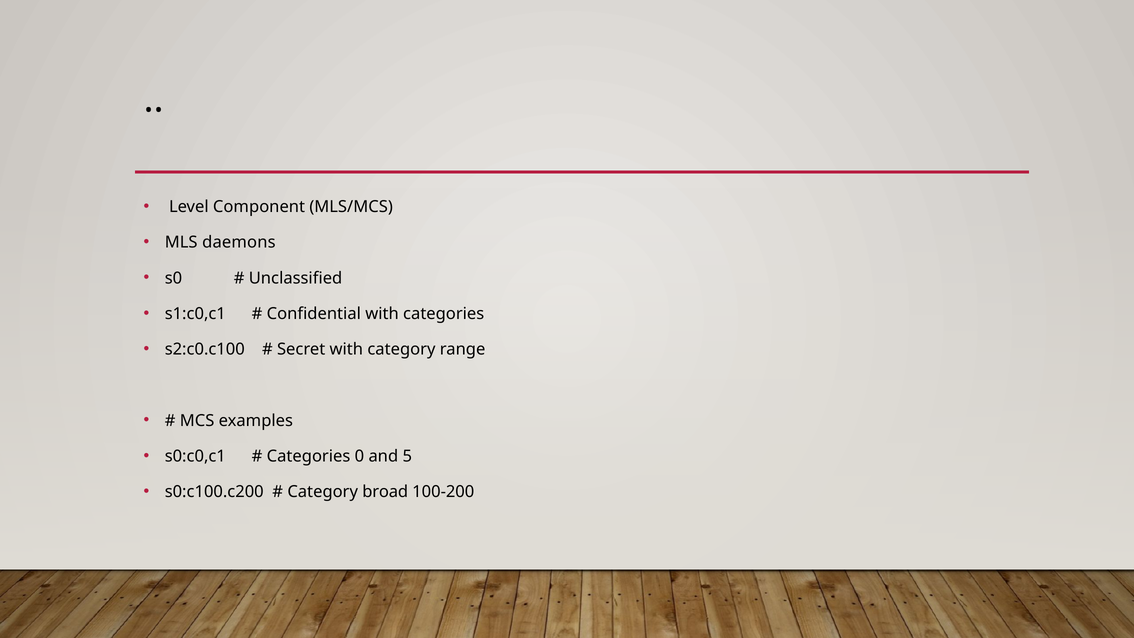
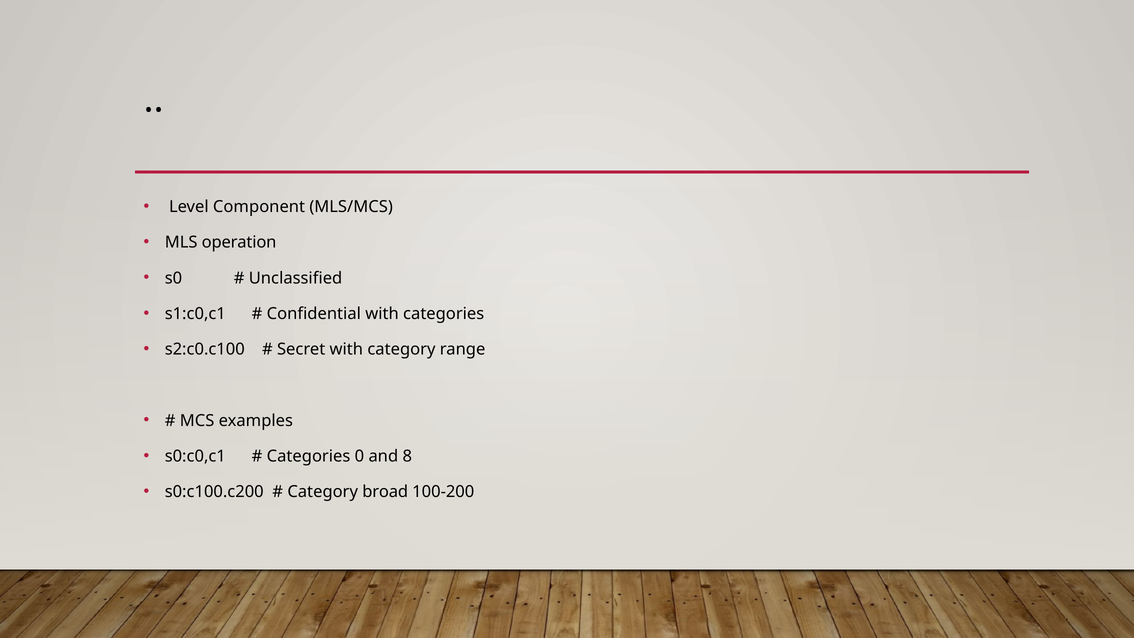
daemons: daemons -> operation (239, 242)
5: 5 -> 8 (407, 456)
